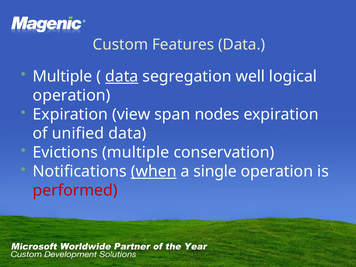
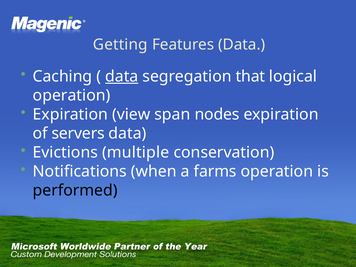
Custom: Custom -> Getting (120, 45)
Multiple: Multiple -> Caching (62, 76)
well: well -> that (250, 76)
unified: unified -> servers (78, 133)
when underline: present -> none (154, 171)
single: single -> farms (215, 171)
performed colour: red -> black (75, 190)
